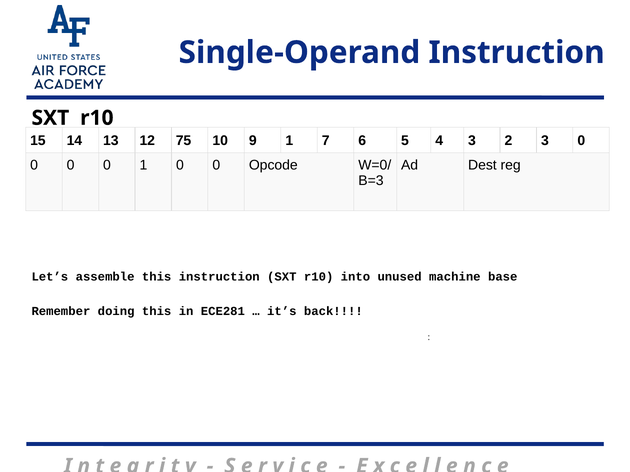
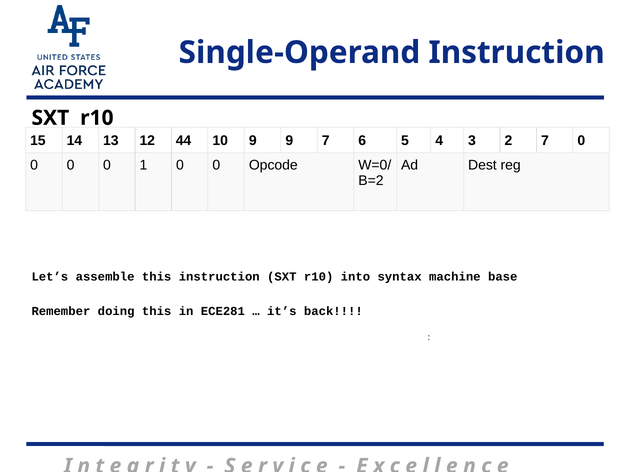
75: 75 -> 44 (183, 141)
9 1: 1 -> 9 (289, 141)
2 3: 3 -> 7 (545, 141)
B=3: B=3 -> B=2 (371, 181)
unused: unused -> syntax (400, 277)
